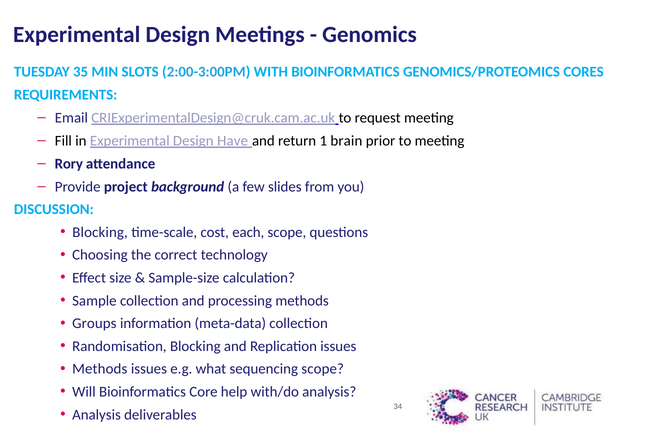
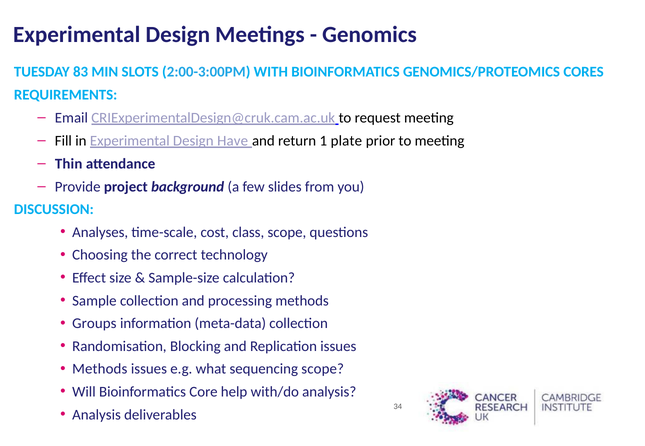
35: 35 -> 83 (81, 72)
brain: brain -> plate (346, 141)
Rory: Rory -> Thin (69, 164)
Blocking: Blocking -> Analyses (100, 233)
each: each -> class (248, 233)
